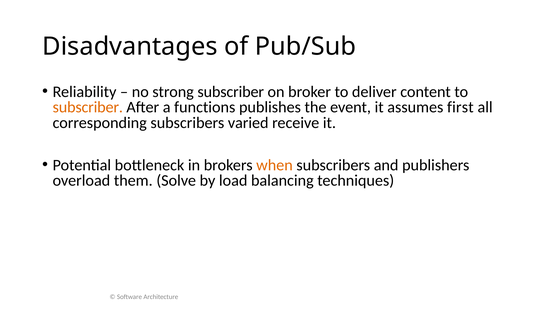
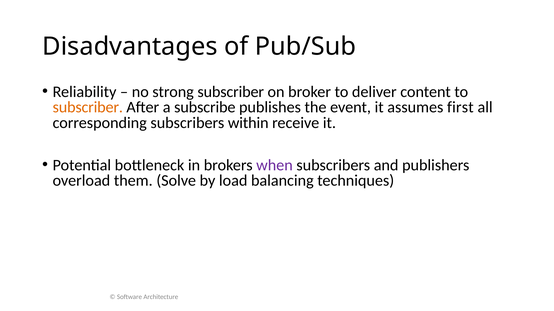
functions: functions -> subscribe (205, 108)
varied: varied -> within (248, 123)
when colour: orange -> purple (274, 166)
